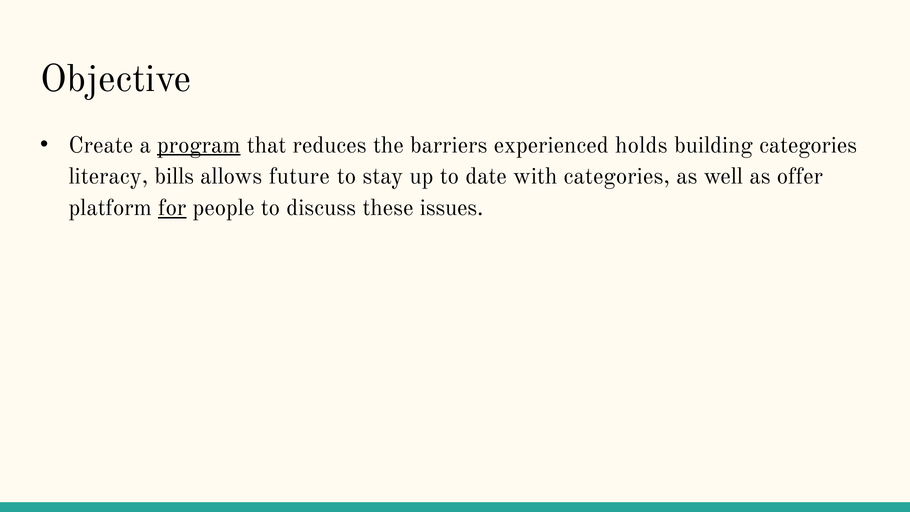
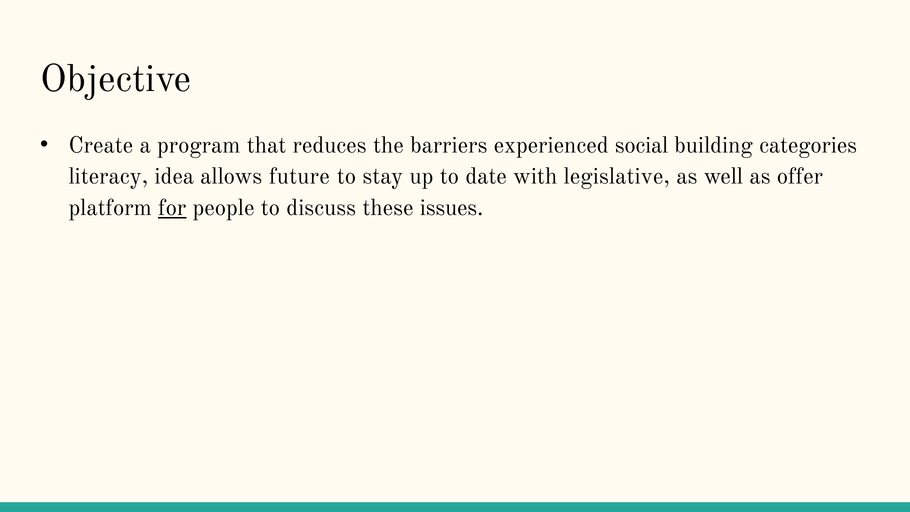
program underline: present -> none (199, 145)
holds: holds -> social (642, 145)
bills: bills -> idea (174, 176)
with categories: categories -> legislative (617, 176)
